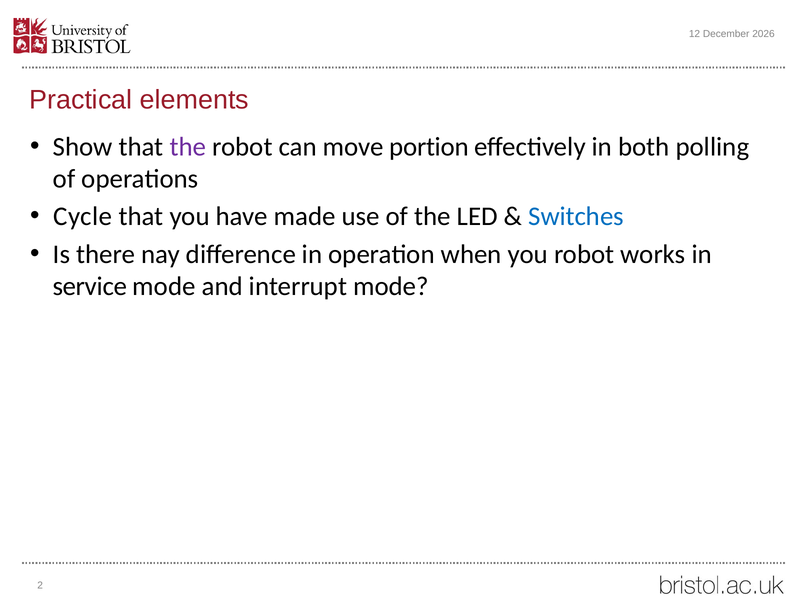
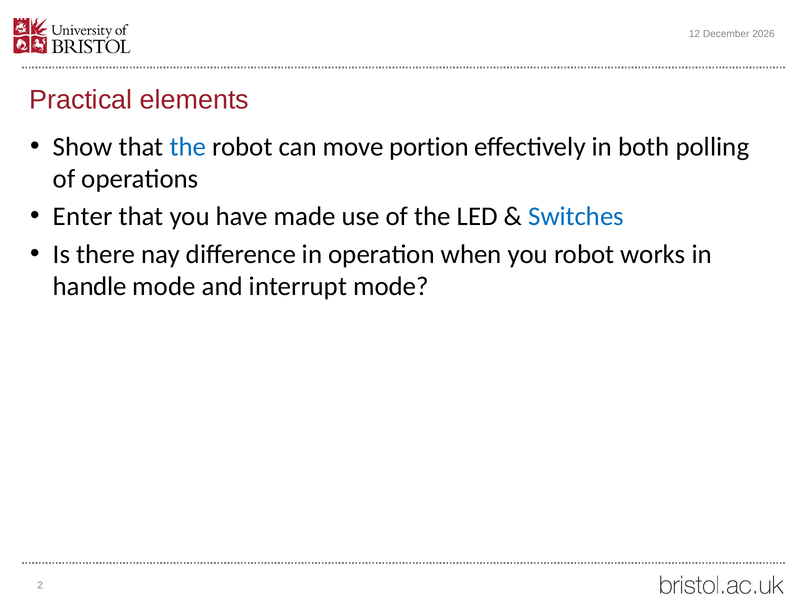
the colour: purple -> blue (188, 147)
Cycle: Cycle -> Enter (83, 217)
service: service -> handle (90, 287)
